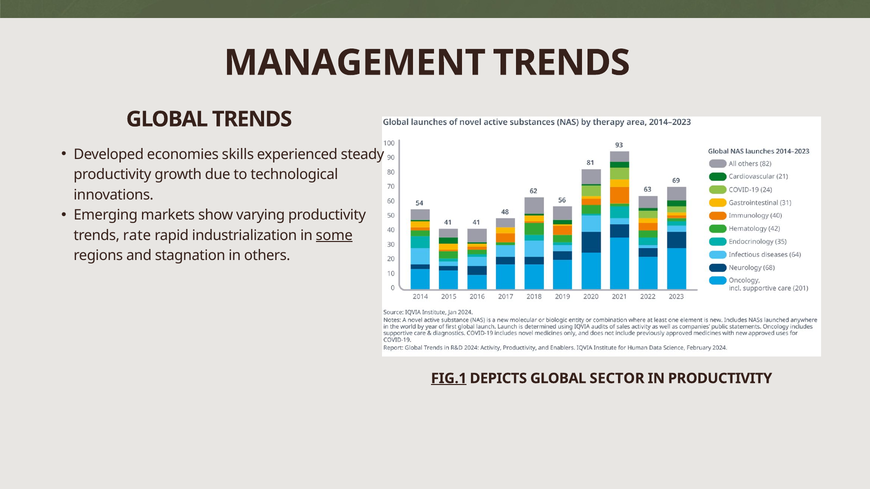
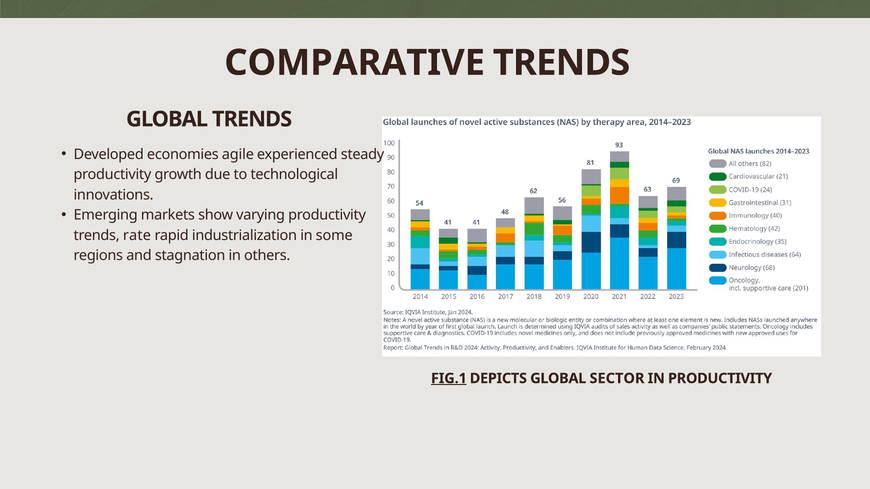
MANAGEMENT: MANAGEMENT -> COMPARATIVE (355, 63)
skills: skills -> agile (238, 154)
some underline: present -> none (334, 236)
